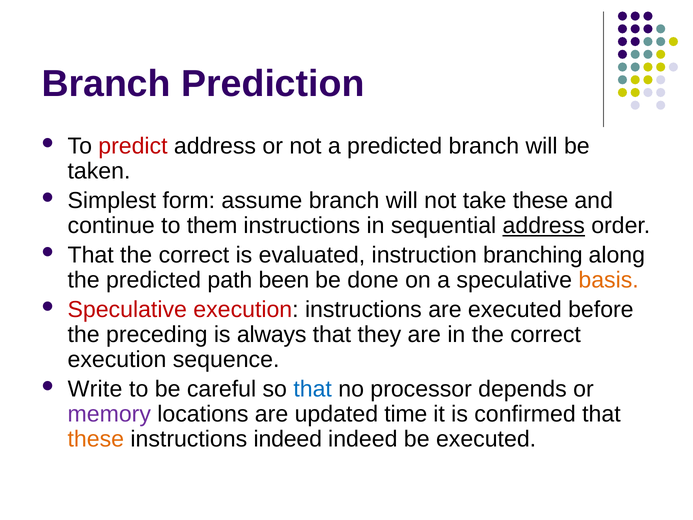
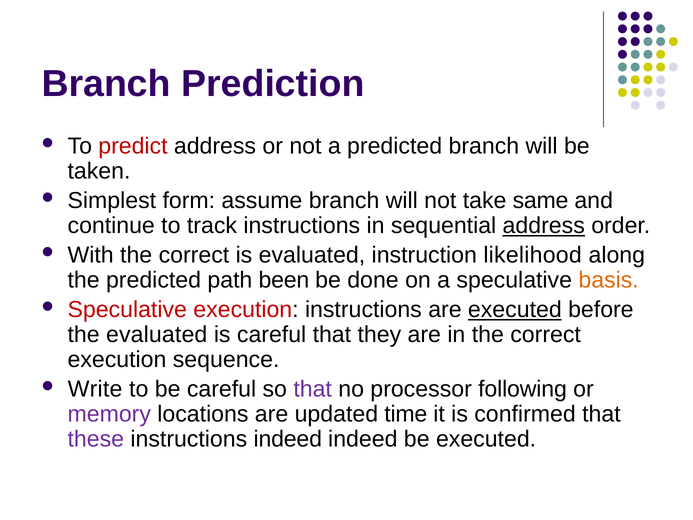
take these: these -> same (541, 201)
them: them -> track (212, 226)
That: That -> With (91, 255)
branching: branching -> likelihood (533, 255)
executed underline: none -> present (515, 310)
the preceding: preceding -> evaluated (157, 335)
is always: always -> careful (272, 335)
that colour: blue -> purple (313, 389)
depends: depends -> following (523, 389)
these colour: orange -> purple (96, 439)
